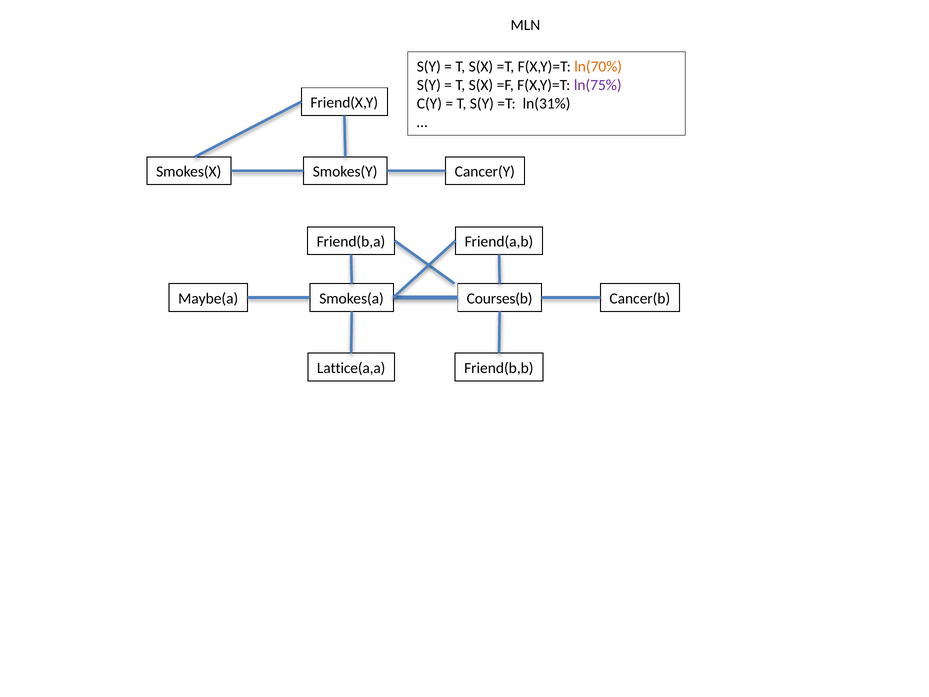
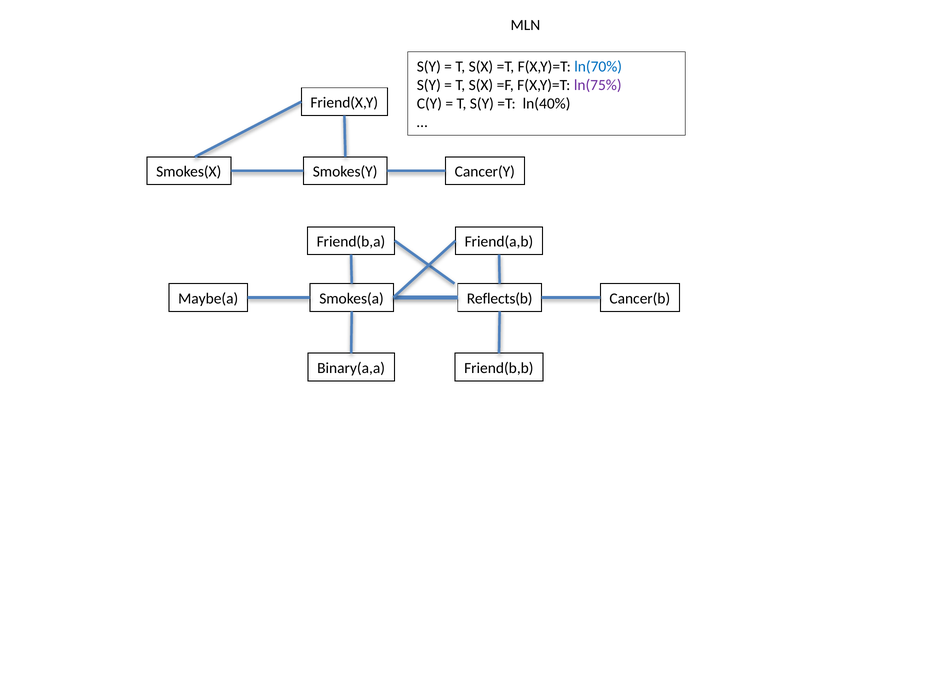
ln(70% colour: orange -> blue (598, 67)
ln(31%: ln(31% -> ln(40% (547, 104)
Courses(b: Courses(b -> Reflects(b (500, 298)
Lattice(a,a: Lattice(a,a -> Binary(a,a (351, 368)
